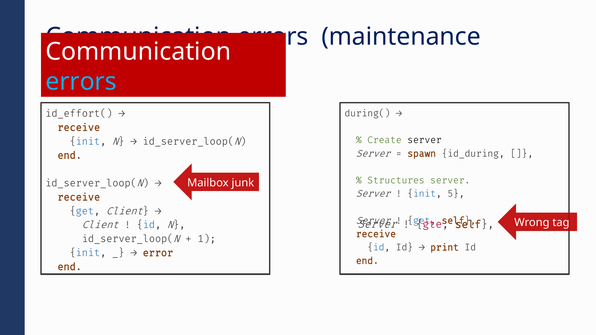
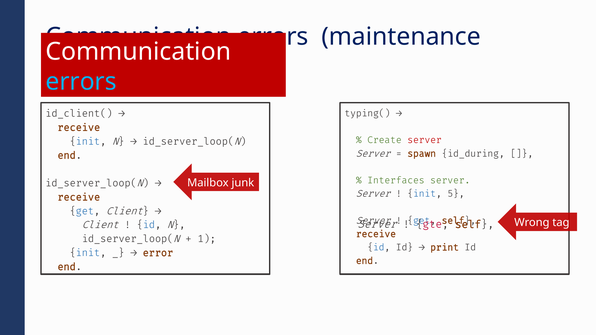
id_effort(: id_effort( -> id_client( (79, 114)
during(: during( -> typing( (367, 113)
server colour: black -> red (427, 140)
Structures: Structures -> Interfaces (396, 181)
